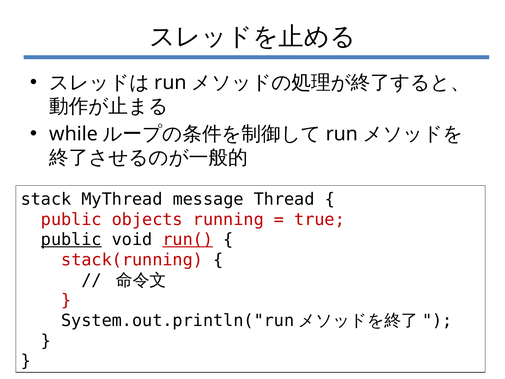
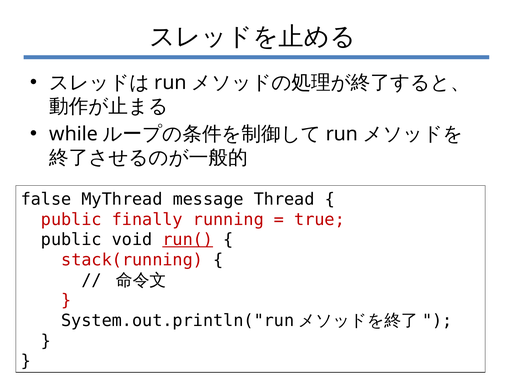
stack: stack -> false (46, 199)
objects: objects -> finally (147, 219)
public underline: present -> none (71, 240)
